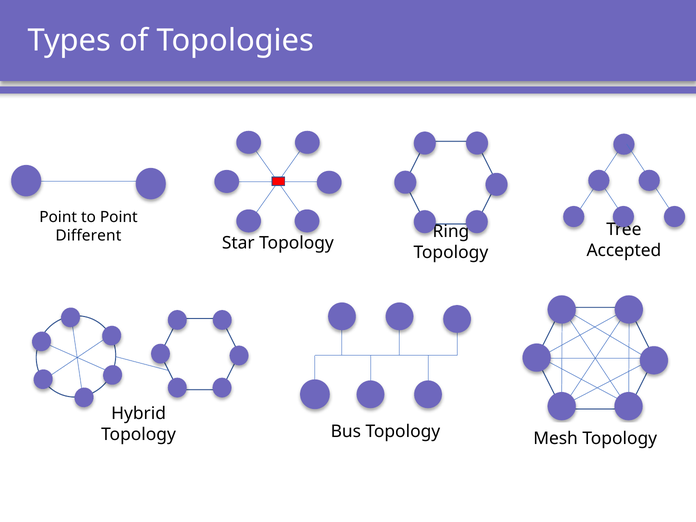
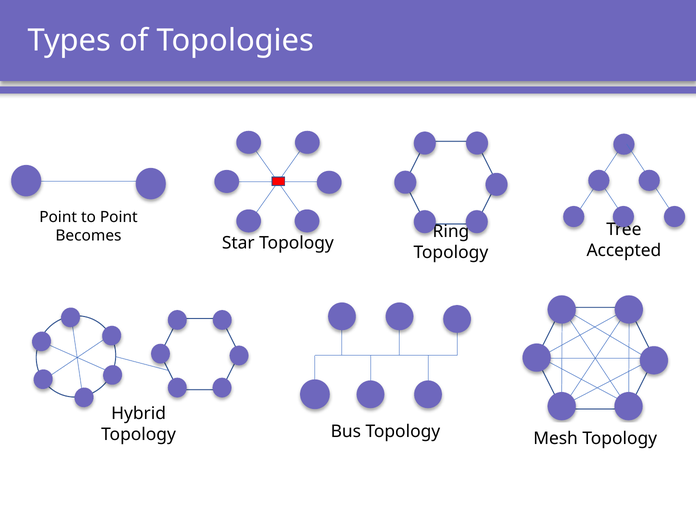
Different: Different -> Becomes (88, 236)
